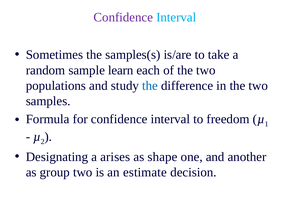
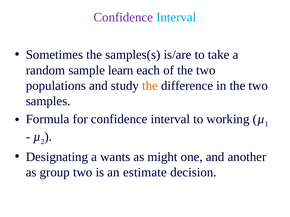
the colour: blue -> orange (150, 86)
freedom: freedom -> working (228, 119)
arises: arises -> wants (115, 157)
shape: shape -> might (163, 157)
